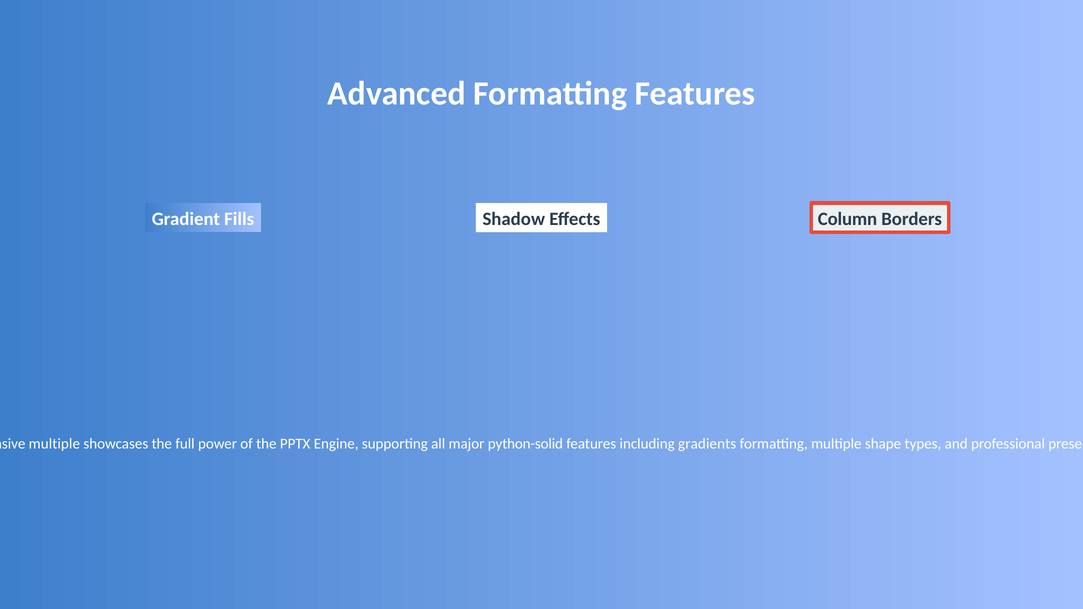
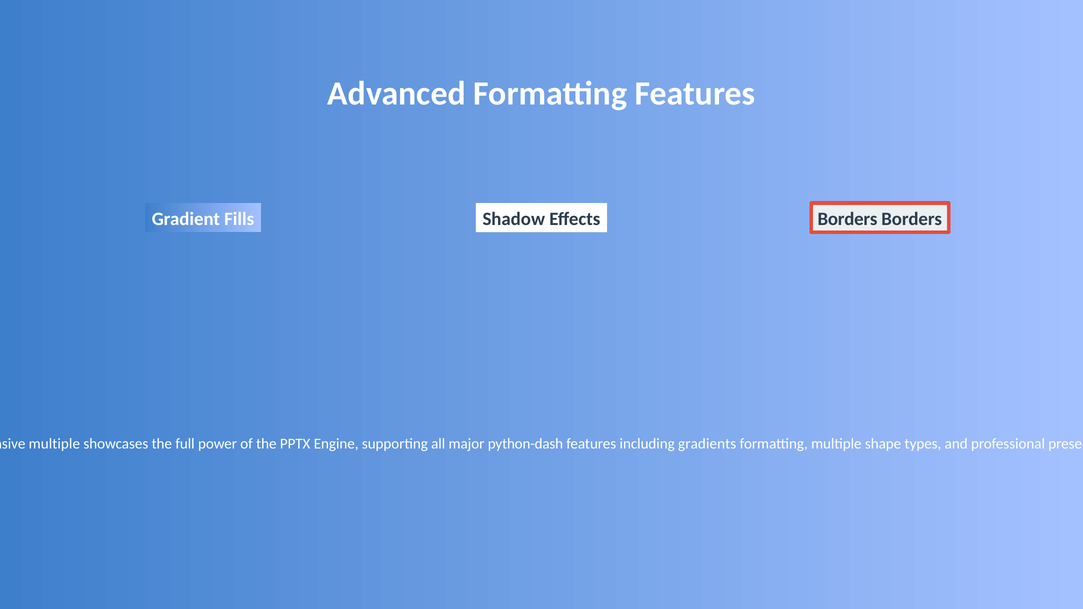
Effects Column: Column -> Borders (848, 219)
python-solid: python-solid -> python-dash (525, 444)
